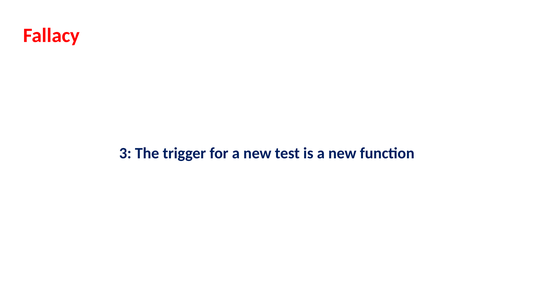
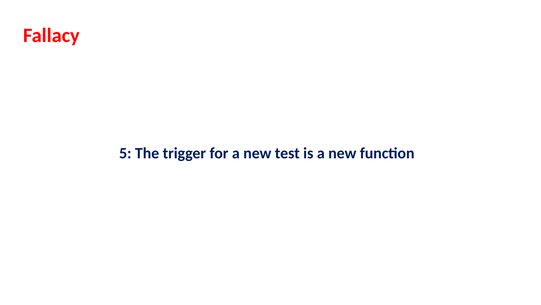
3: 3 -> 5 (125, 153)
